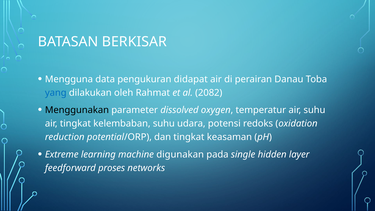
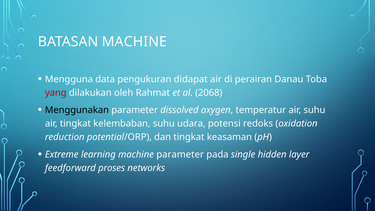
BATASAN BERKISAR: BERKISAR -> MACHINE (134, 42)
yang colour: blue -> red (56, 93)
2082: 2082 -> 2068 (209, 93)
machine digunakan: digunakan -> parameter (180, 154)
